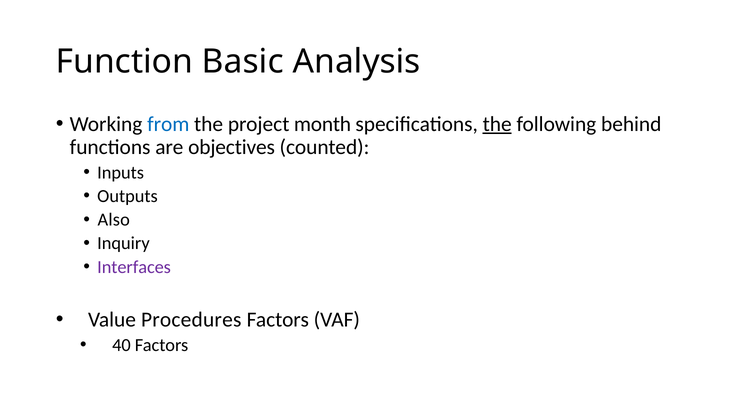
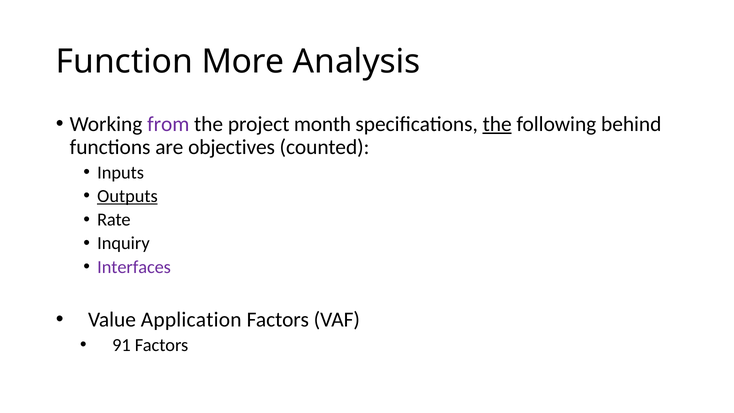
Basic: Basic -> More (243, 62)
from colour: blue -> purple (168, 124)
Outputs underline: none -> present (127, 196)
Also: Also -> Rate (114, 220)
Procedures: Procedures -> Application (191, 320)
40: 40 -> 91 (121, 345)
